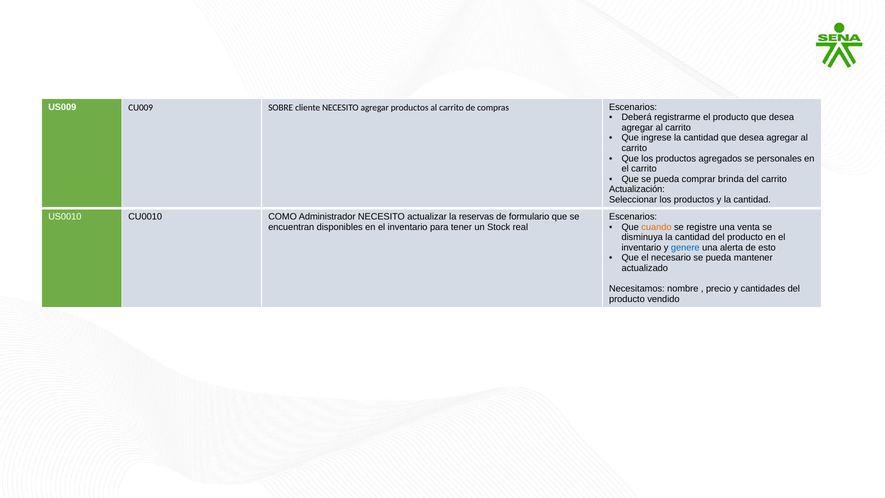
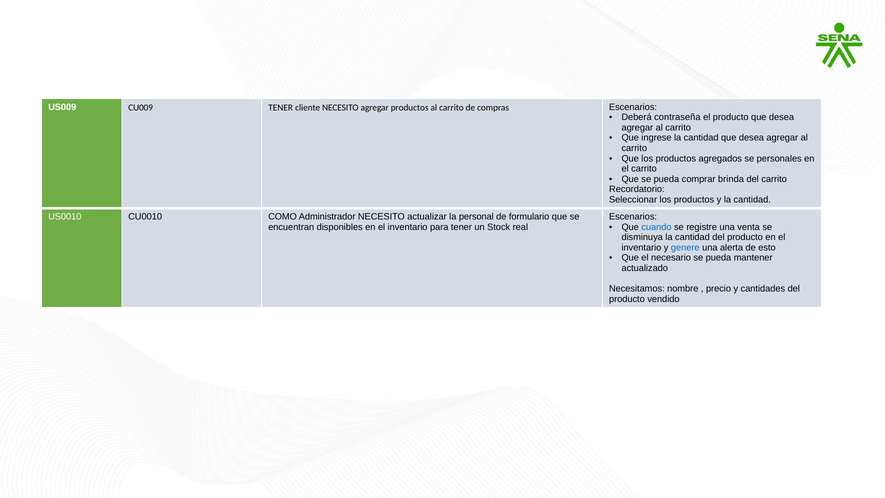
CU009 SOBRE: SOBRE -> TENER (281, 107)
registrarme: registrarme -> contraseña (677, 117)
Actualización: Actualización -> Recordatorio (637, 189)
reservas: reservas -> personal (476, 217)
cuando colour: orange -> blue (656, 227)
